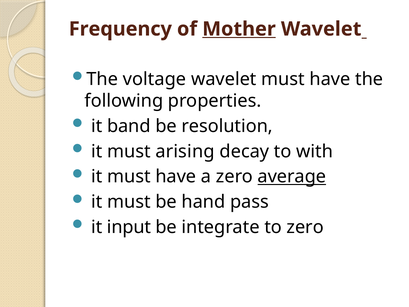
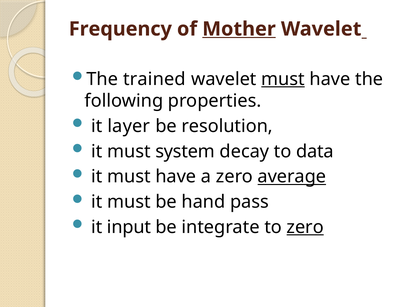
voltage: voltage -> trained (154, 79)
must underline: none -> present (283, 79)
band: band -> layer (129, 126)
arising: arising -> system (185, 151)
with: with -> data (315, 151)
zero underline: none -> present (305, 227)
